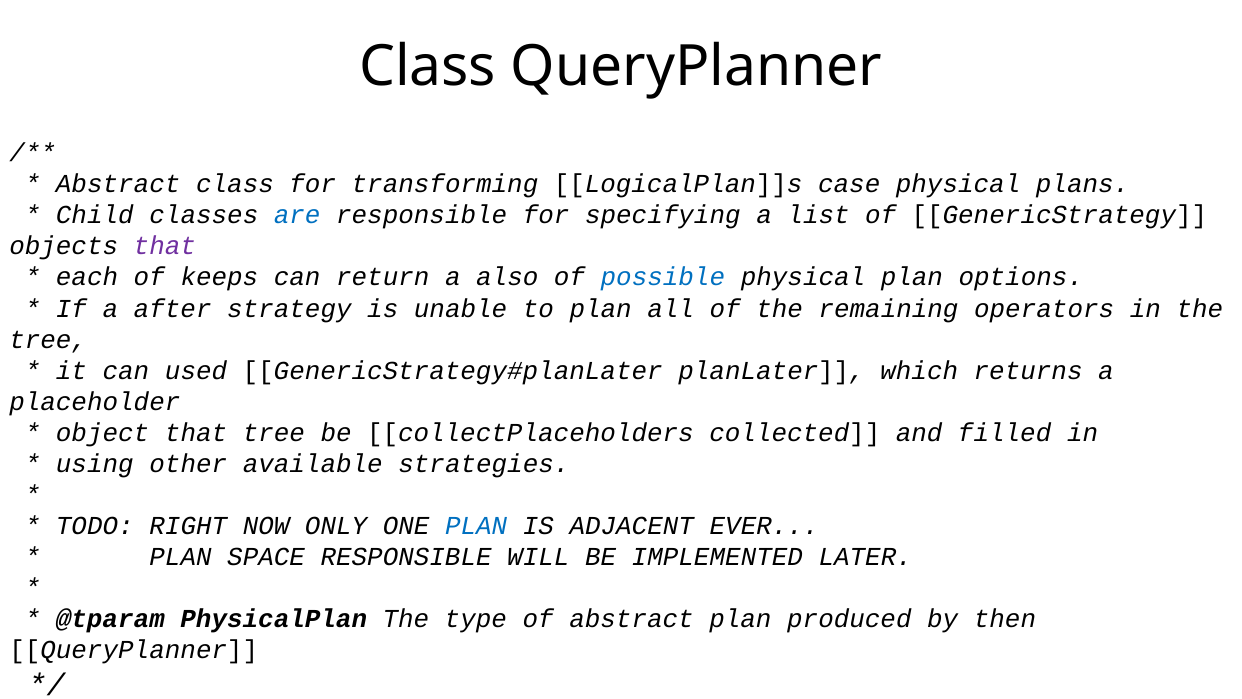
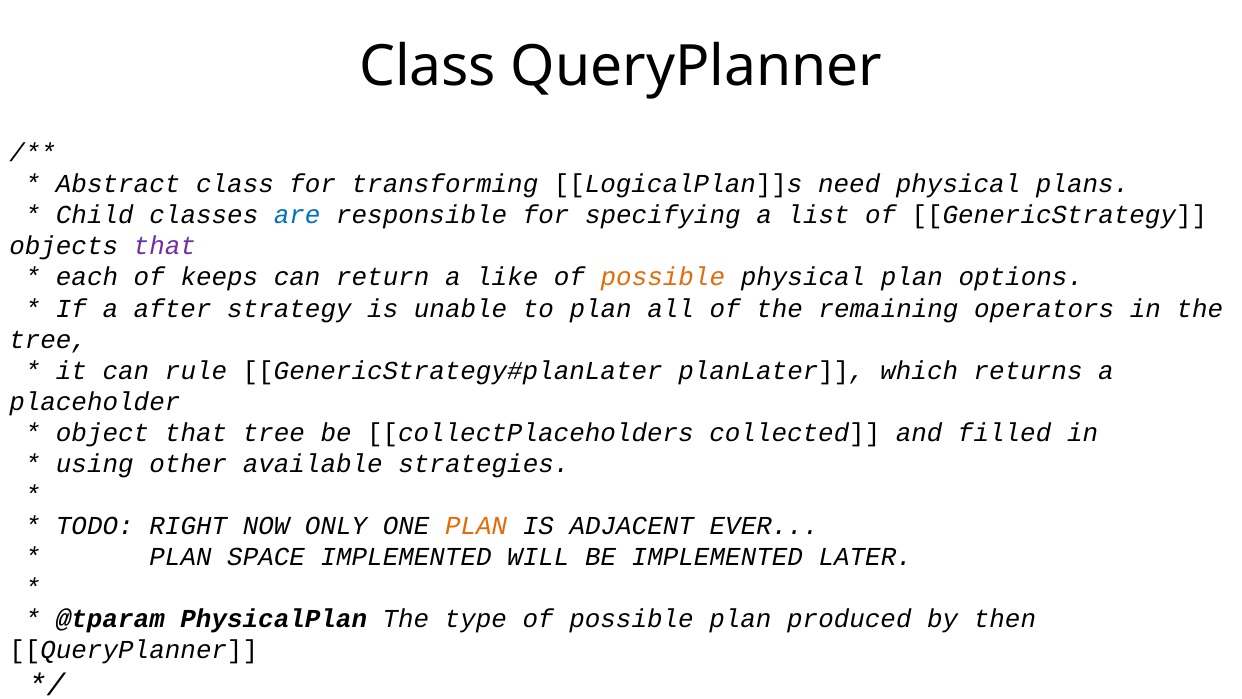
case: case -> need (849, 184)
also: also -> like (507, 277)
possible colour: blue -> orange (663, 277)
used: used -> rule (196, 370)
PLAN colour: blue -> orange (476, 526)
SPACE RESPONSIBLE: RESPONSIBLE -> IMPLEMENTED (406, 557)
type of abstract: abstract -> possible (631, 619)
